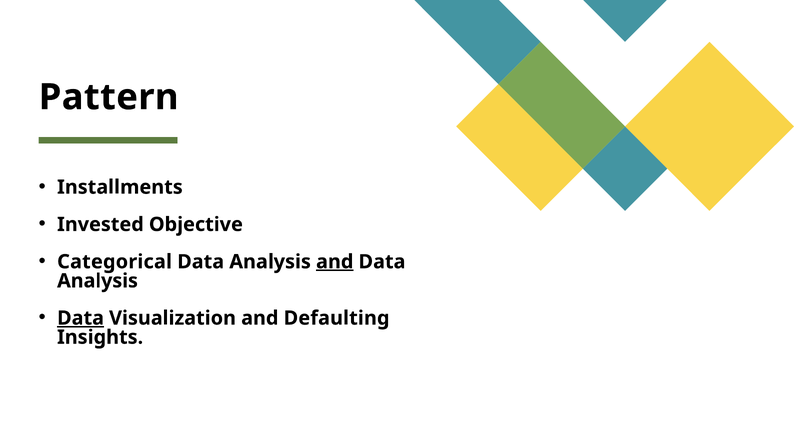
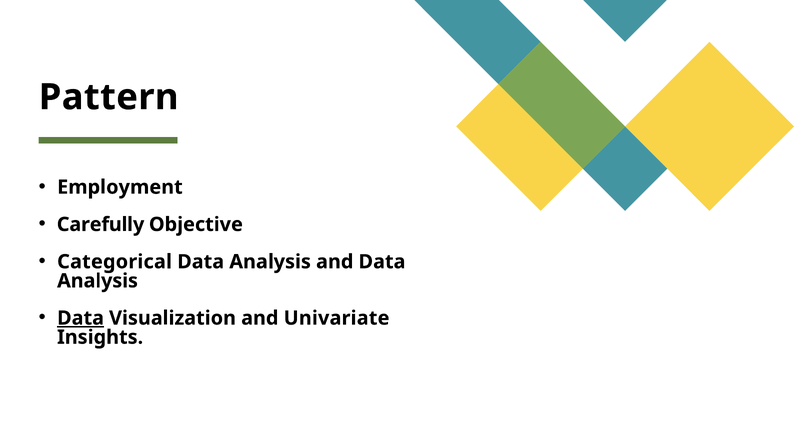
Installments: Installments -> Employment (120, 187)
Invested: Invested -> Carefully (101, 224)
and underline: present -> none (335, 262)
Defaulting: Defaulting -> Univariate (337, 318)
